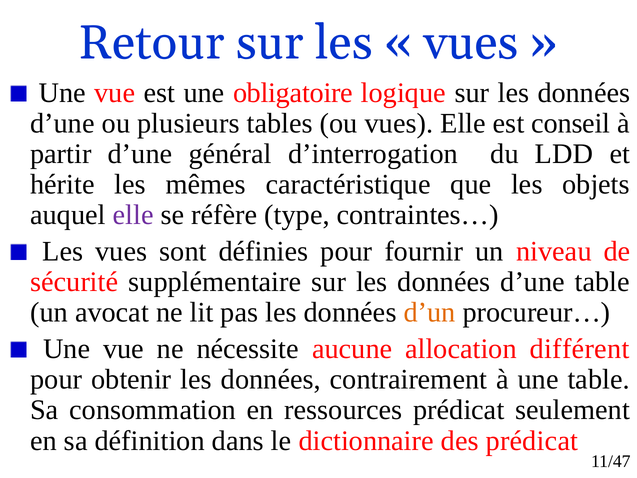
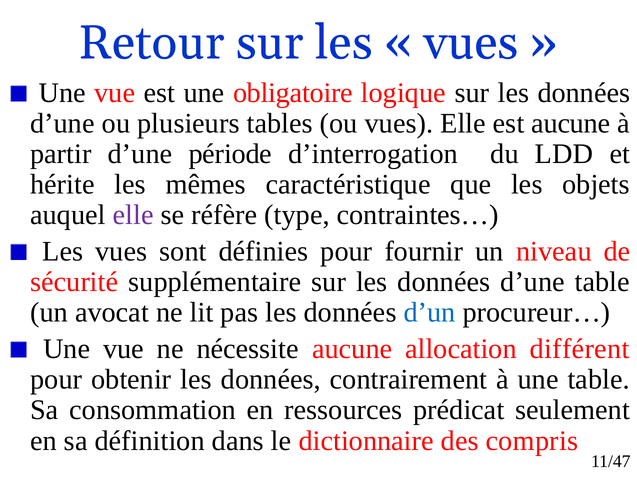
est conseil: conseil -> aucune (571, 123)
général: général -> période (230, 154)
d’un colour: orange -> blue (430, 312)
des prédicat: prédicat -> compris (532, 441)
